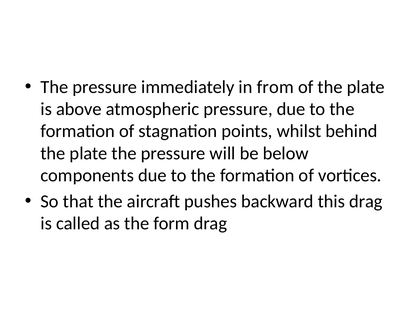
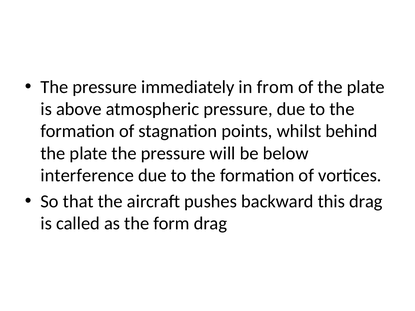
components: components -> interference (87, 176)
